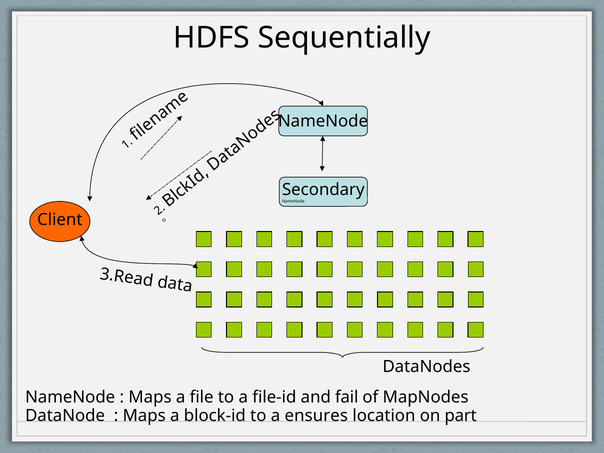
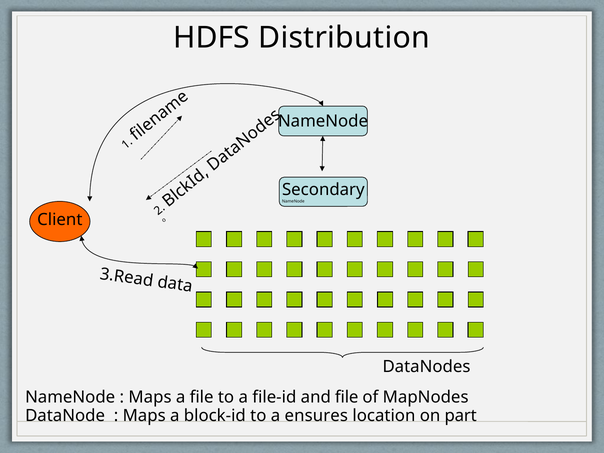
Sequentially: Sequentially -> Distribution (344, 38)
and fail: fail -> file (347, 397)
